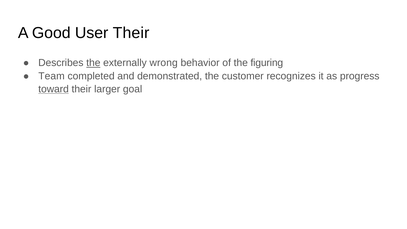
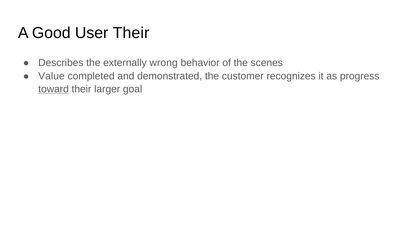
the underline: present -> none (93, 63)
figuring: figuring -> scenes (267, 63)
Team: Team -> Value (52, 76)
